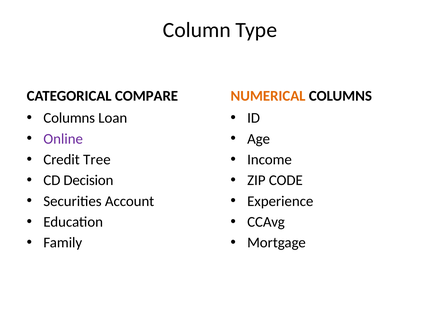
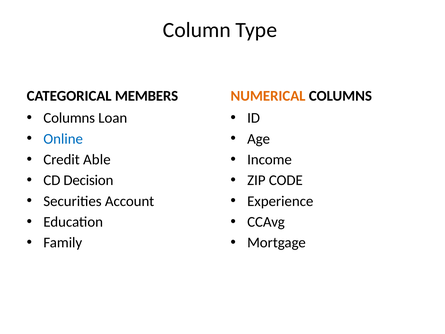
COMPARE: COMPARE -> MEMBERS (147, 96)
Online colour: purple -> blue (63, 139)
Tree: Tree -> Able (97, 160)
